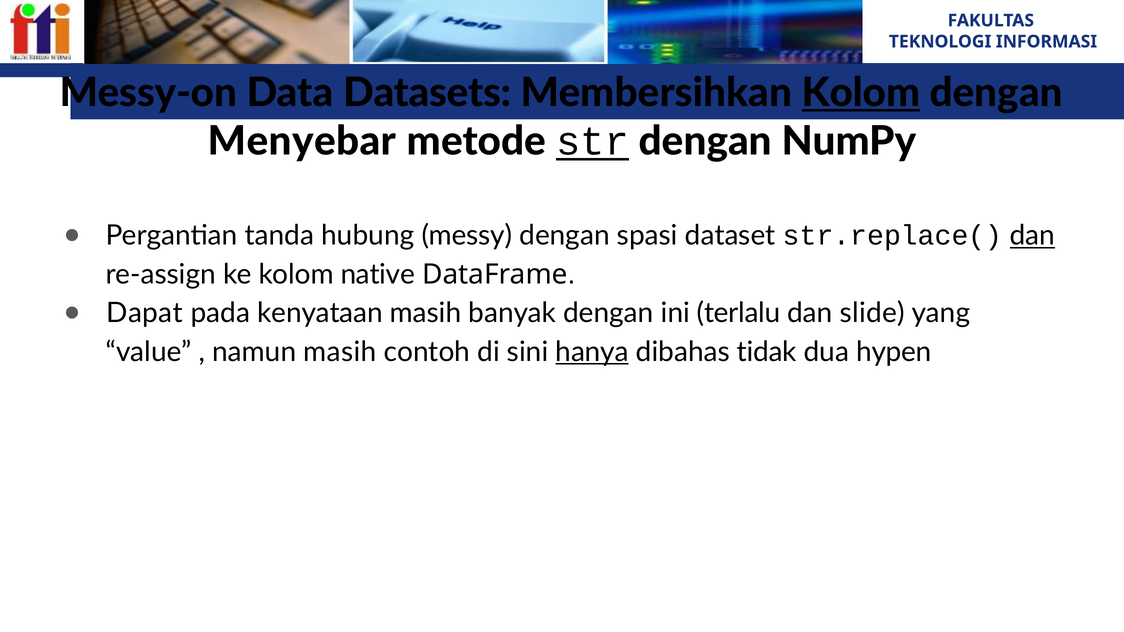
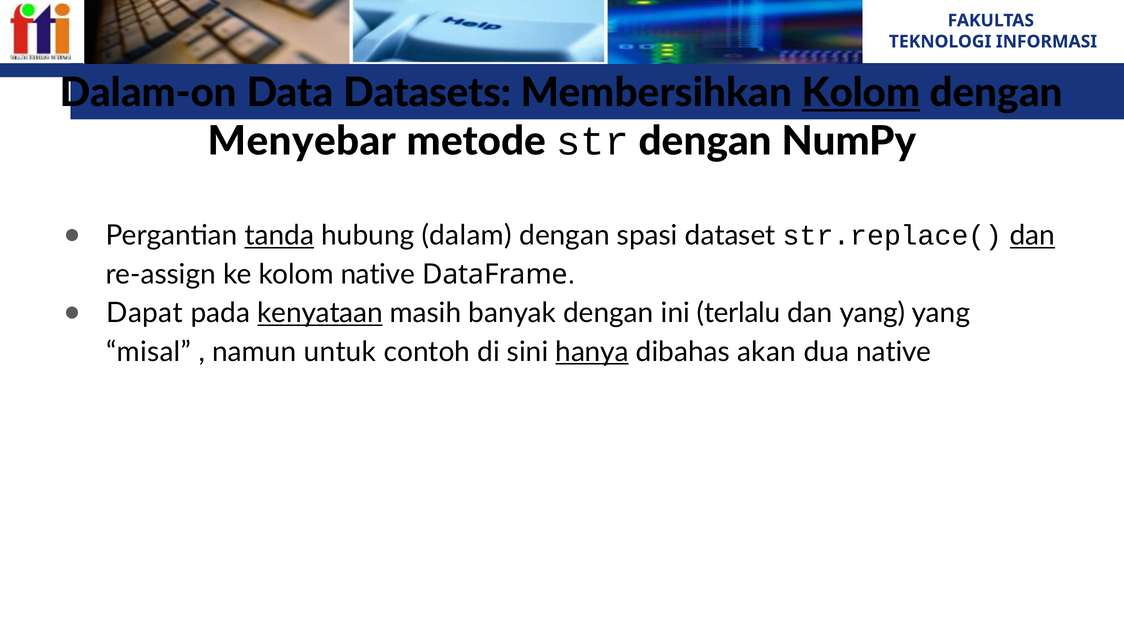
Messy-on: Messy-on -> Dalam-on (148, 93)
str underline: present -> none (593, 142)
tanda underline: none -> present (279, 236)
messy: messy -> dalam (467, 236)
kenyataan underline: none -> present (320, 313)
dan slide: slide -> yang (872, 313)
value: value -> misal (149, 352)
namun masih: masih -> untuk (340, 352)
tidak: tidak -> akan (767, 352)
dua hypen: hypen -> native (894, 352)
